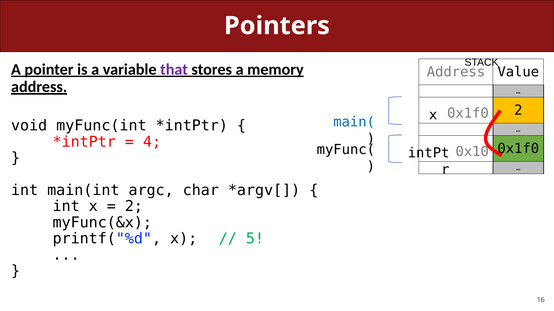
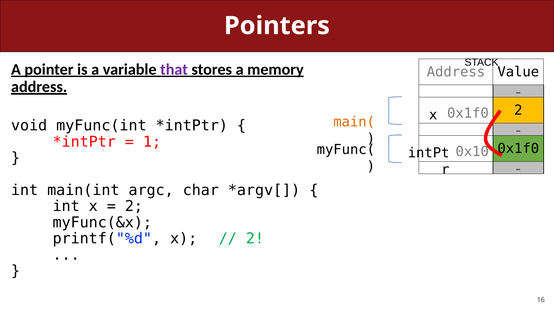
main( colour: blue -> orange (354, 122)
4: 4 -> 1 (152, 142)
5: 5 -> 2 (255, 239)
